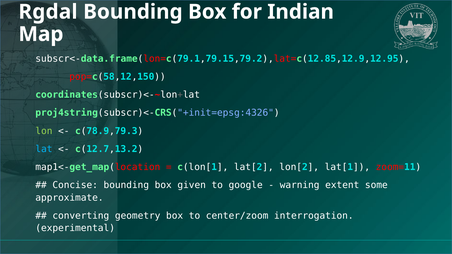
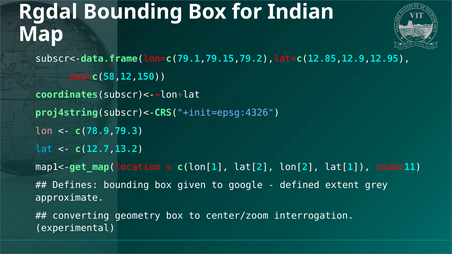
lon colour: light green -> pink (44, 131)
Concise: Concise -> Defines (75, 185)
warning: warning -> defined (300, 185)
some: some -> grey (376, 185)
